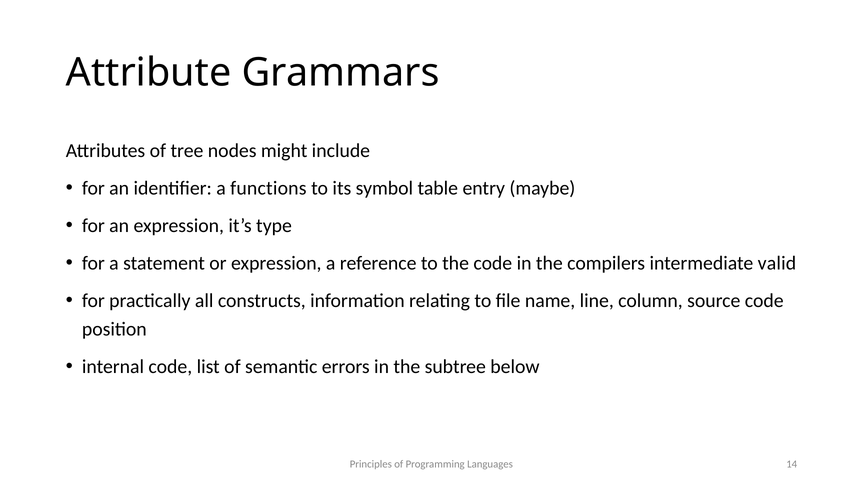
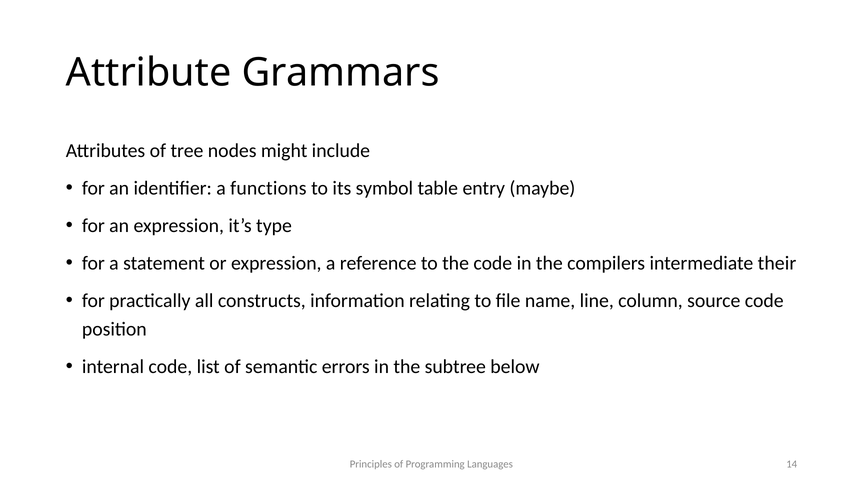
valid: valid -> their (777, 263)
